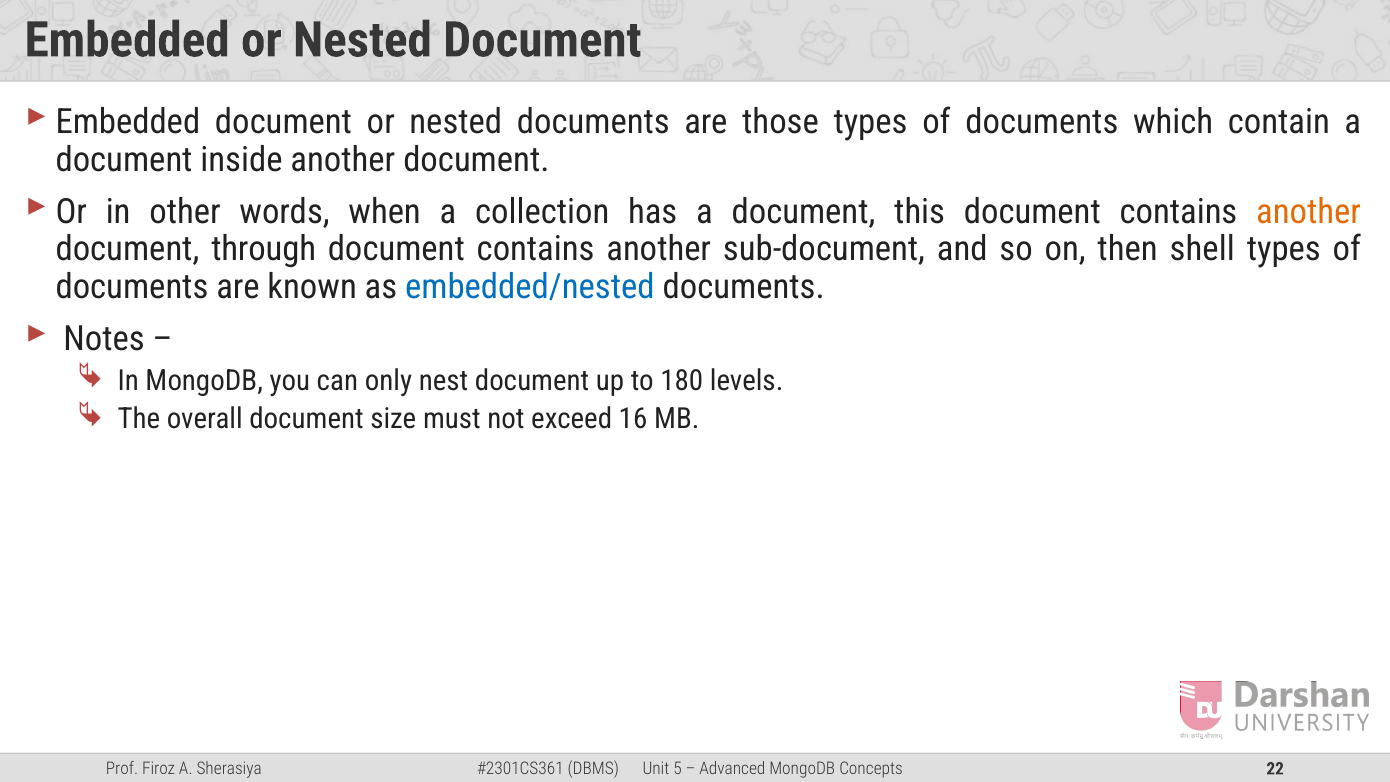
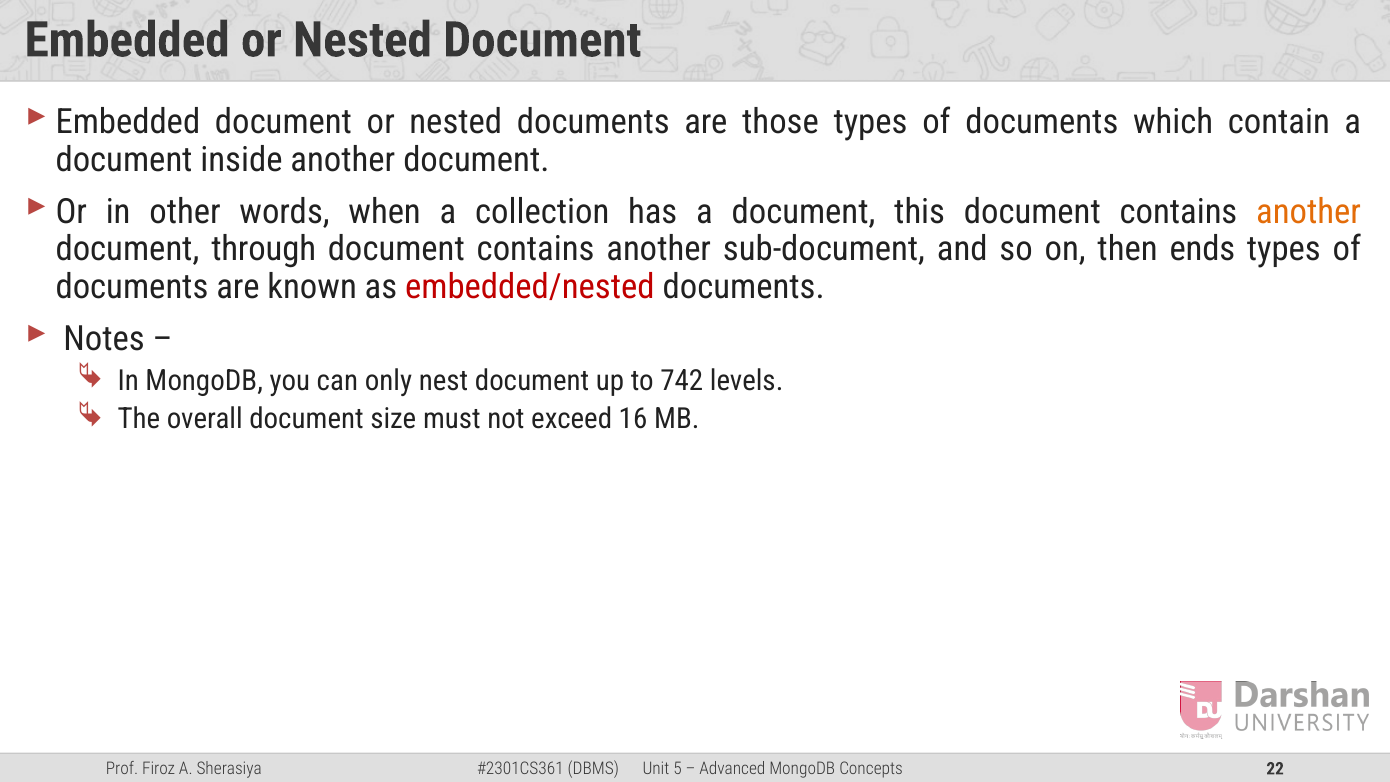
shell: shell -> ends (1202, 249)
embedded/nested colour: blue -> red (530, 287)
180: 180 -> 742 (682, 380)
